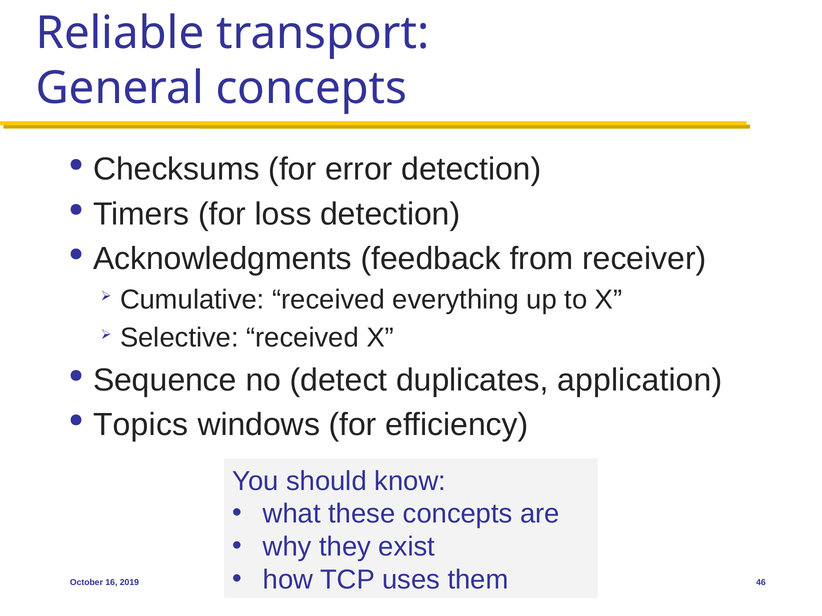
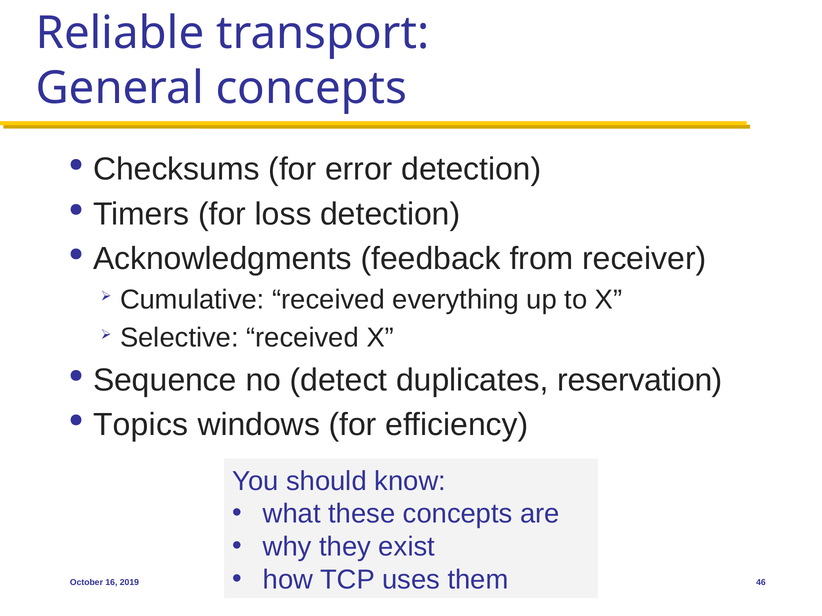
application: application -> reservation (640, 380)
